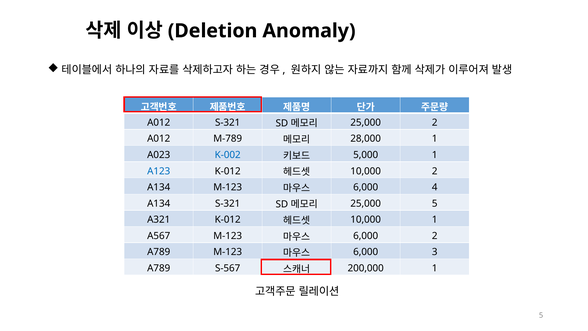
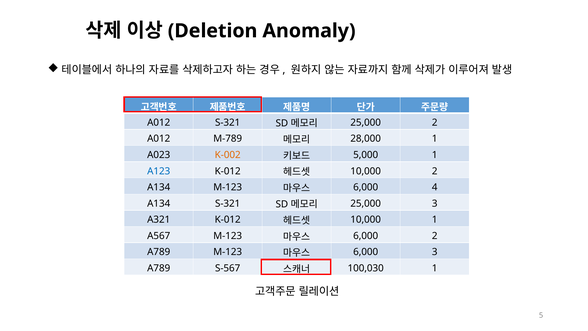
K-002 colour: blue -> orange (228, 155)
25,000 5: 5 -> 3 (435, 203)
200,000: 200,000 -> 100,030 (366, 268)
